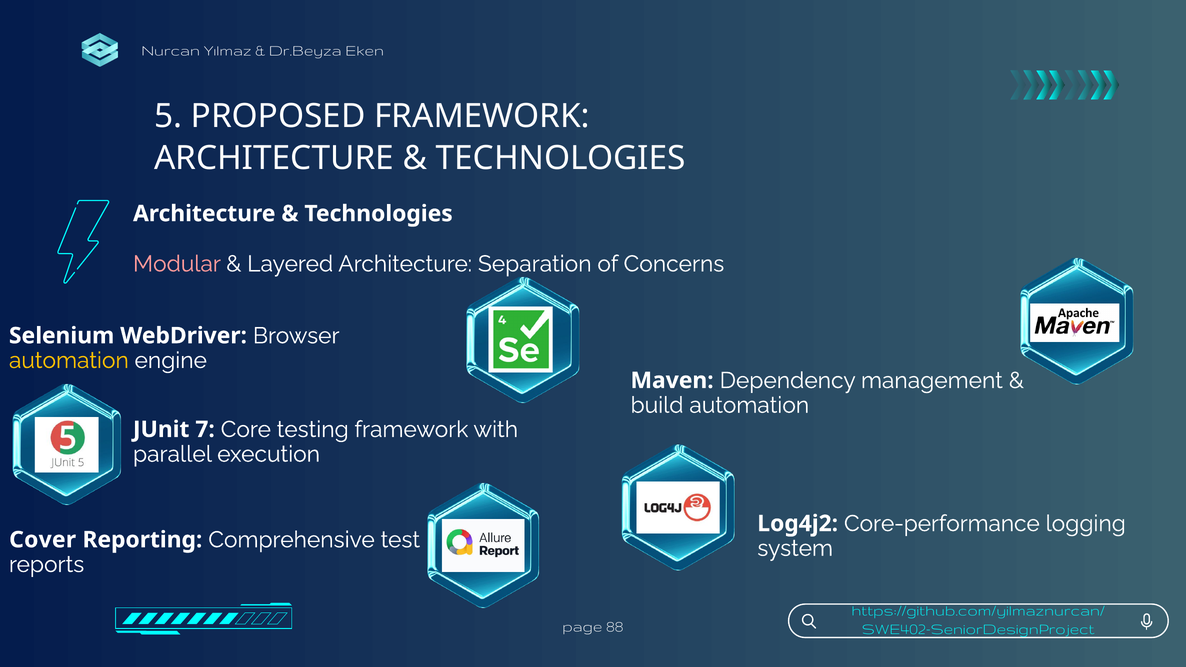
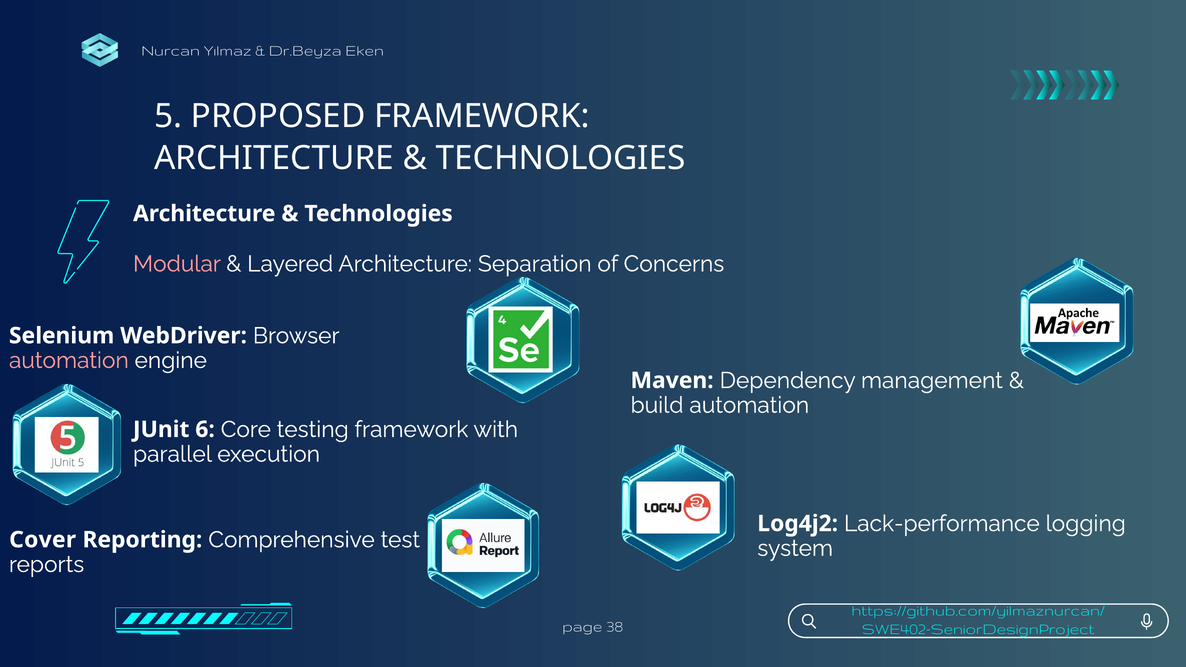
automation colour: yellow -> pink (69, 360)
7: 7 -> 6 (205, 430)
Core-performance: Core-performance -> Lack-performance (942, 524)
88: 88 -> 38 (615, 626)
